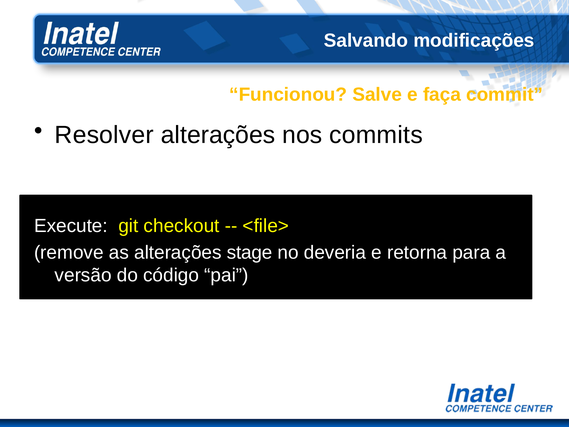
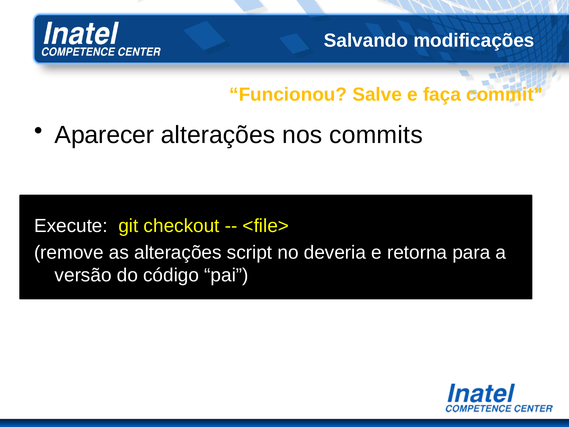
Resolver: Resolver -> Aparecer (104, 135)
stage: stage -> script (250, 252)
